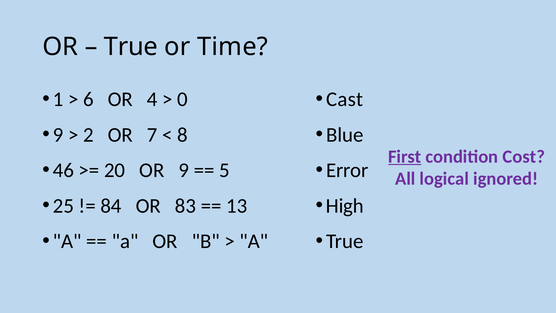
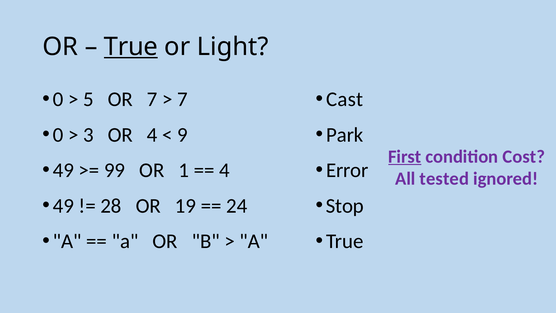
True underline: none -> present (131, 47)
Time: Time -> Light (233, 47)
1: 1 -> 0 (58, 99)
6: 6 -> 5 (88, 99)
OR 4: 4 -> 7 (152, 99)
0: 0 -> 7 (183, 99)
9: 9 -> 0 (58, 135)
2: 2 -> 3 (88, 135)
OR 7: 7 -> 4 (152, 135)
8: 8 -> 9 (183, 135)
Blue: Blue -> Park (345, 135)
46: 46 -> 49 (63, 170)
20: 20 -> 99 (115, 170)
OR 9: 9 -> 1 (184, 170)
5: 5 -> 4 (224, 170)
logical: logical -> tested (444, 179)
25: 25 -> 49 (63, 206)
84: 84 -> 28 (111, 206)
83: 83 -> 19 (185, 206)
13: 13 -> 24 (237, 206)
High: High -> Stop (345, 206)
